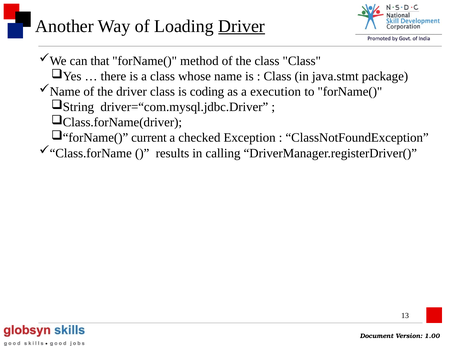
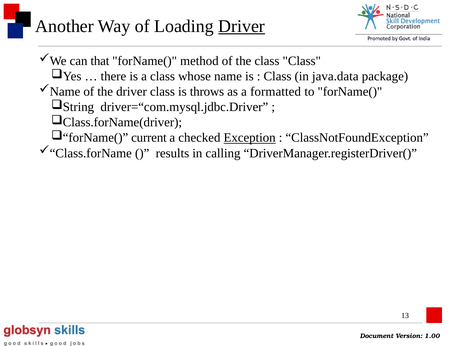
java.stmt: java.stmt -> java.data (335, 76)
coding: coding -> throws (207, 92)
execution: execution -> formatted (276, 92)
Exception underline: none -> present (250, 138)
